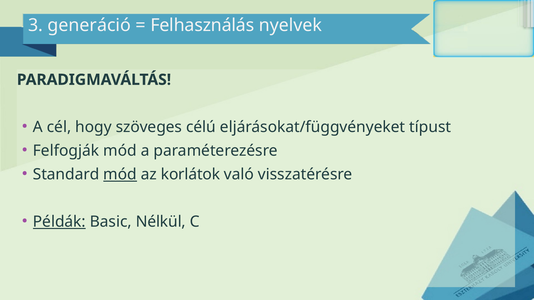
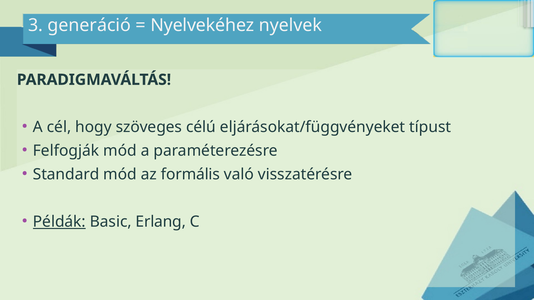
Felhasználás: Felhasználás -> Nyelvekéhez (202, 25)
mód underline: present -> none (120, 175)
korlátok: korlátok -> formális (190, 175)
Nélkül: Nélkül -> Erlang (161, 222)
